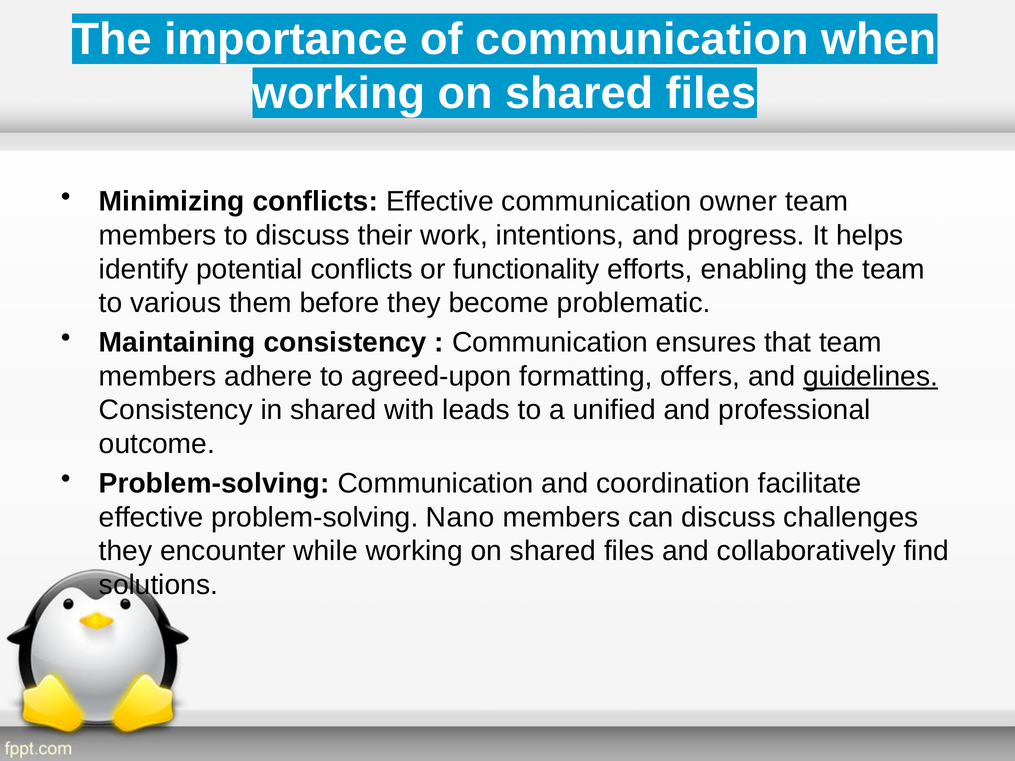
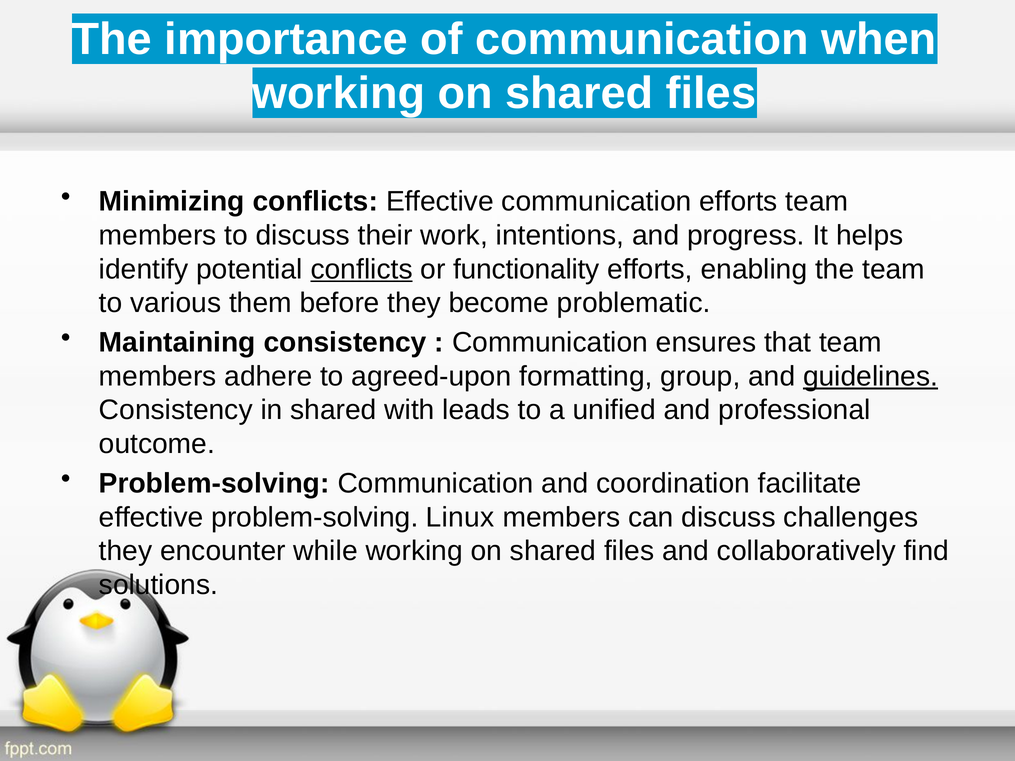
communication owner: owner -> efforts (738, 202)
conflicts underline: none -> present (362, 269)
offers: offers -> group (700, 376)
Nano: Nano -> Linux (460, 517)
